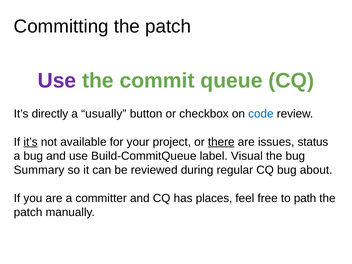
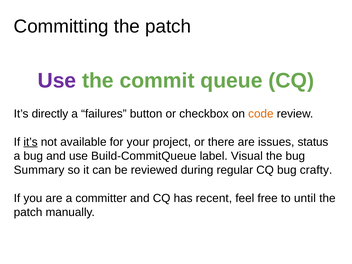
usually: usually -> failures (104, 114)
code colour: blue -> orange (261, 114)
there underline: present -> none (221, 142)
about: about -> crafty (316, 170)
places: places -> recent (214, 198)
path: path -> until (305, 198)
